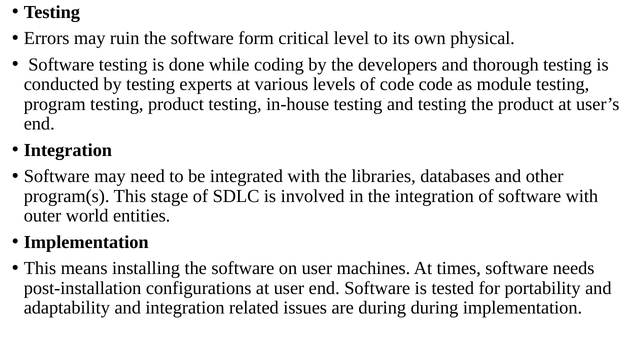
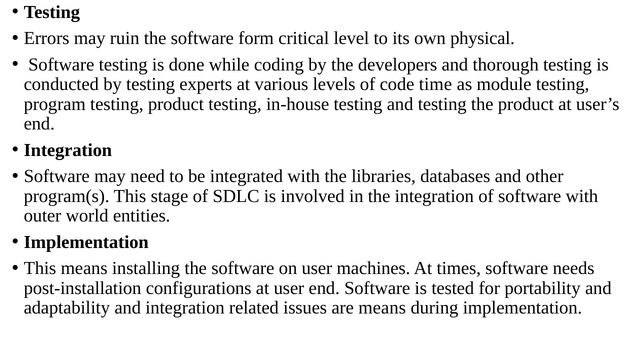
code code: code -> time (435, 84)
are during: during -> means (382, 308)
